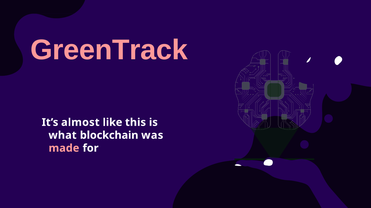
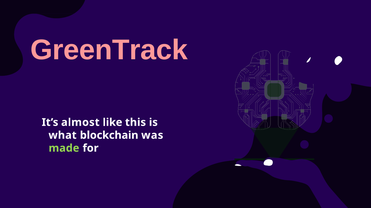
made colour: pink -> light green (64, 149)
